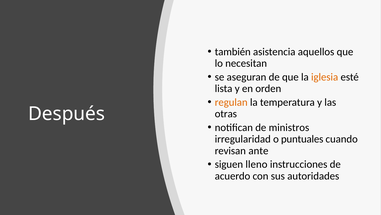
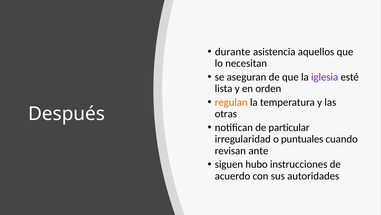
también: también -> durante (233, 52)
iglesia colour: orange -> purple (325, 77)
ministros: ministros -> particular (289, 127)
lleno: lleno -> hubo (257, 164)
